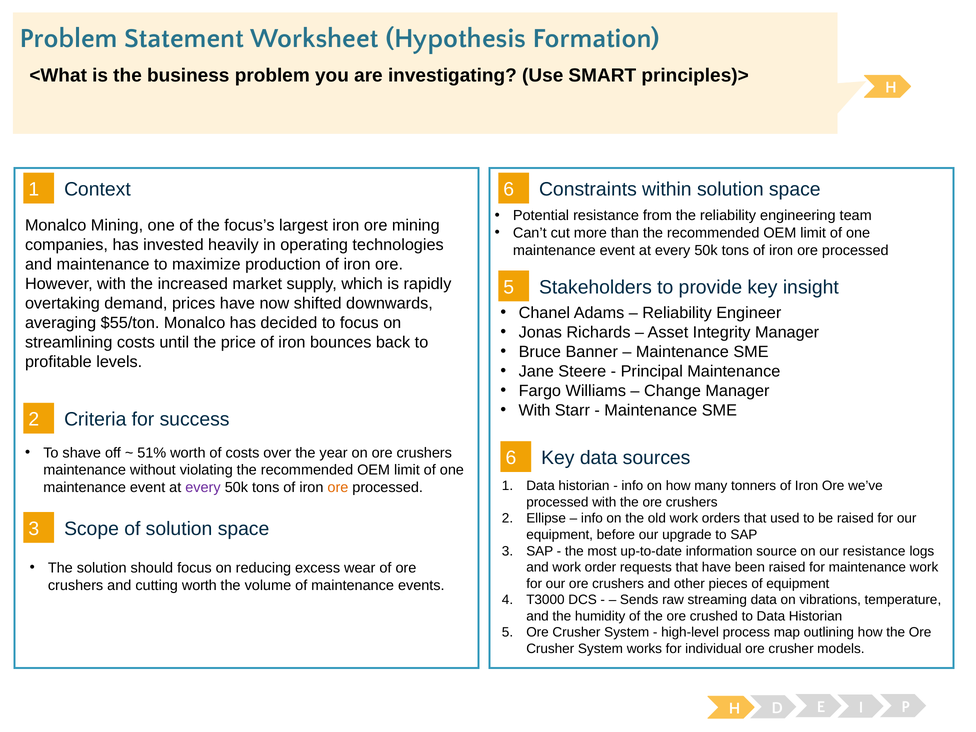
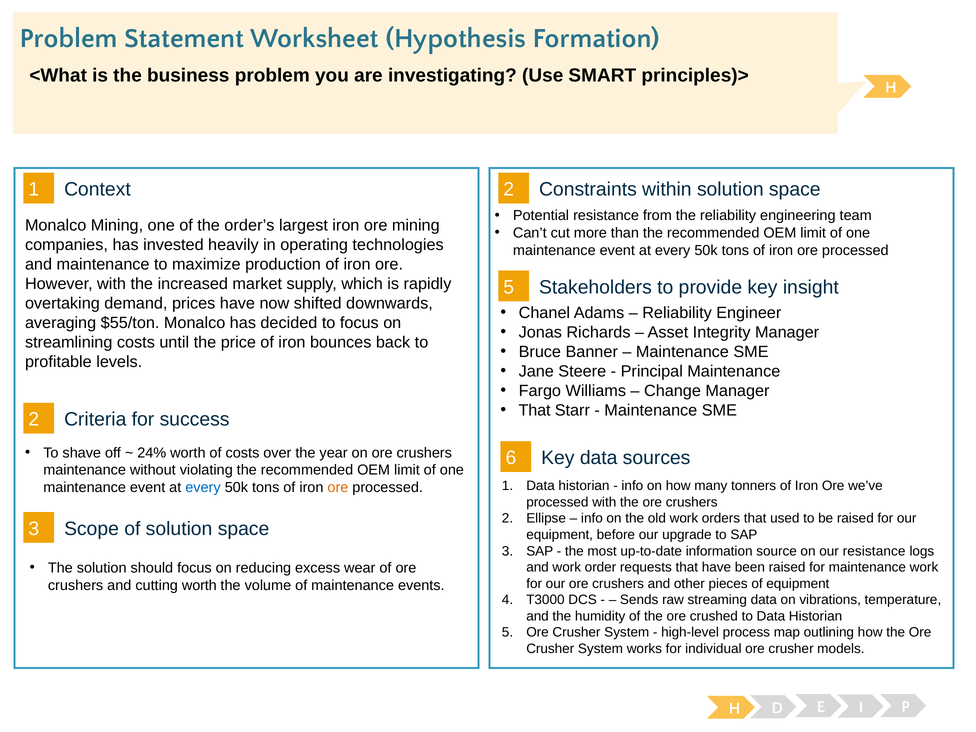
1 6: 6 -> 2 (509, 189)
focus’s: focus’s -> order’s (249, 225)
With: With -> That (535, 410)
51%: 51% -> 24% (152, 453)
every colour: purple -> blue (203, 488)
